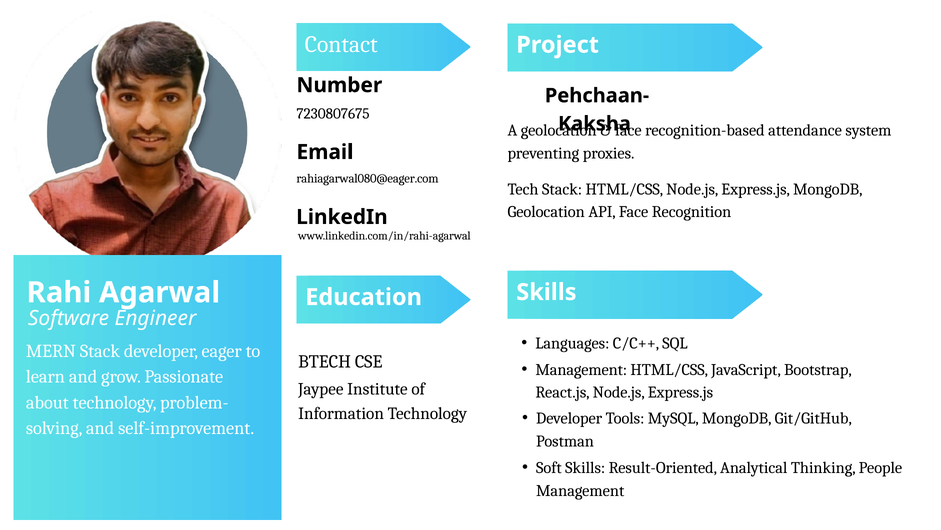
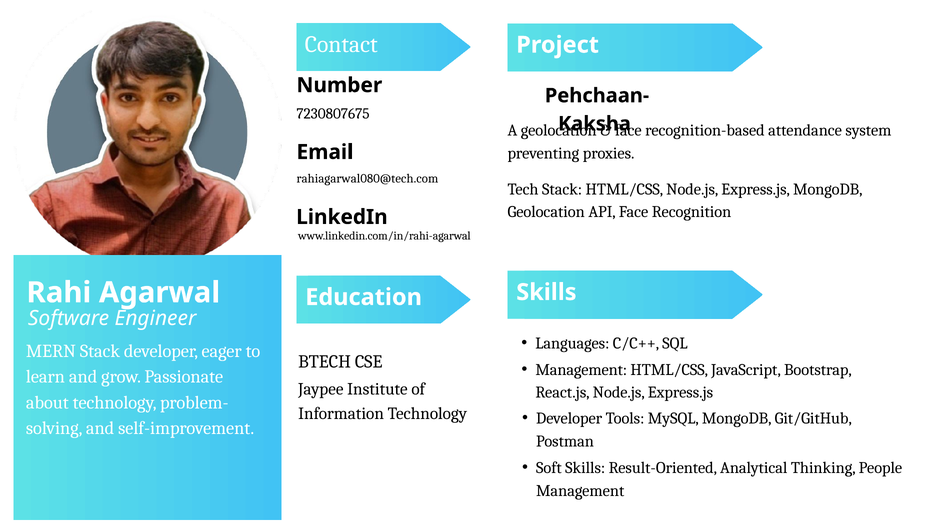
rahiagarwal080@eager.com: rahiagarwal080@eager.com -> rahiagarwal080@tech.com (367, 178)
